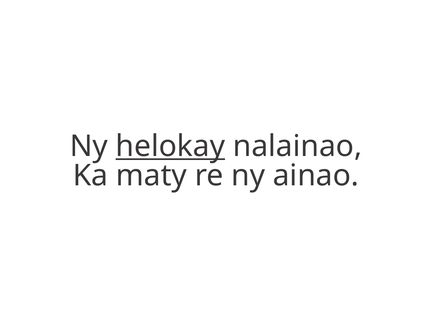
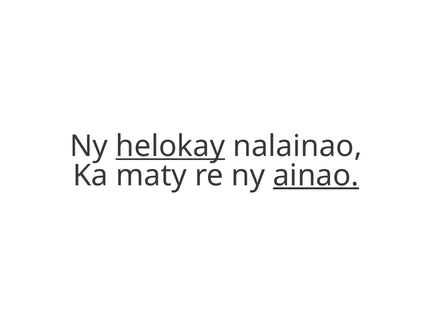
ainao underline: none -> present (316, 175)
